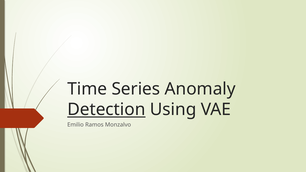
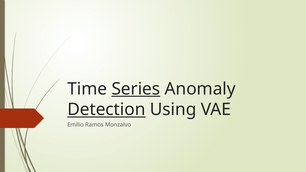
Series underline: none -> present (136, 89)
